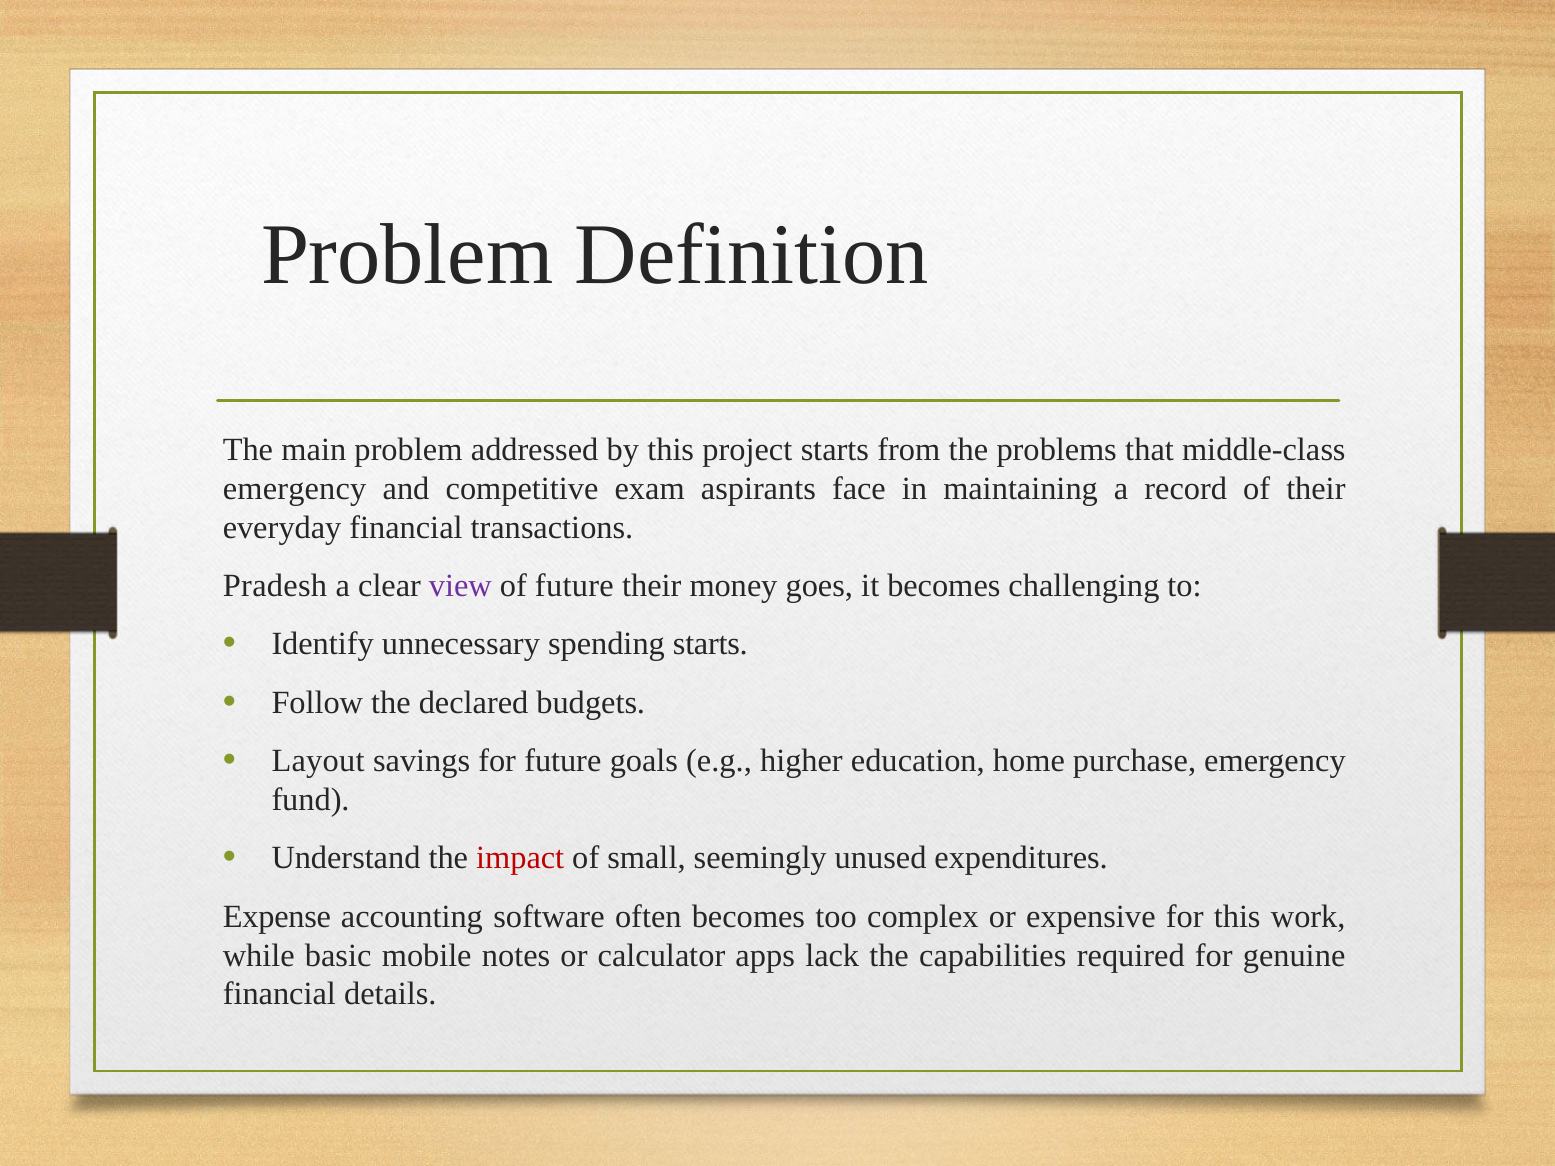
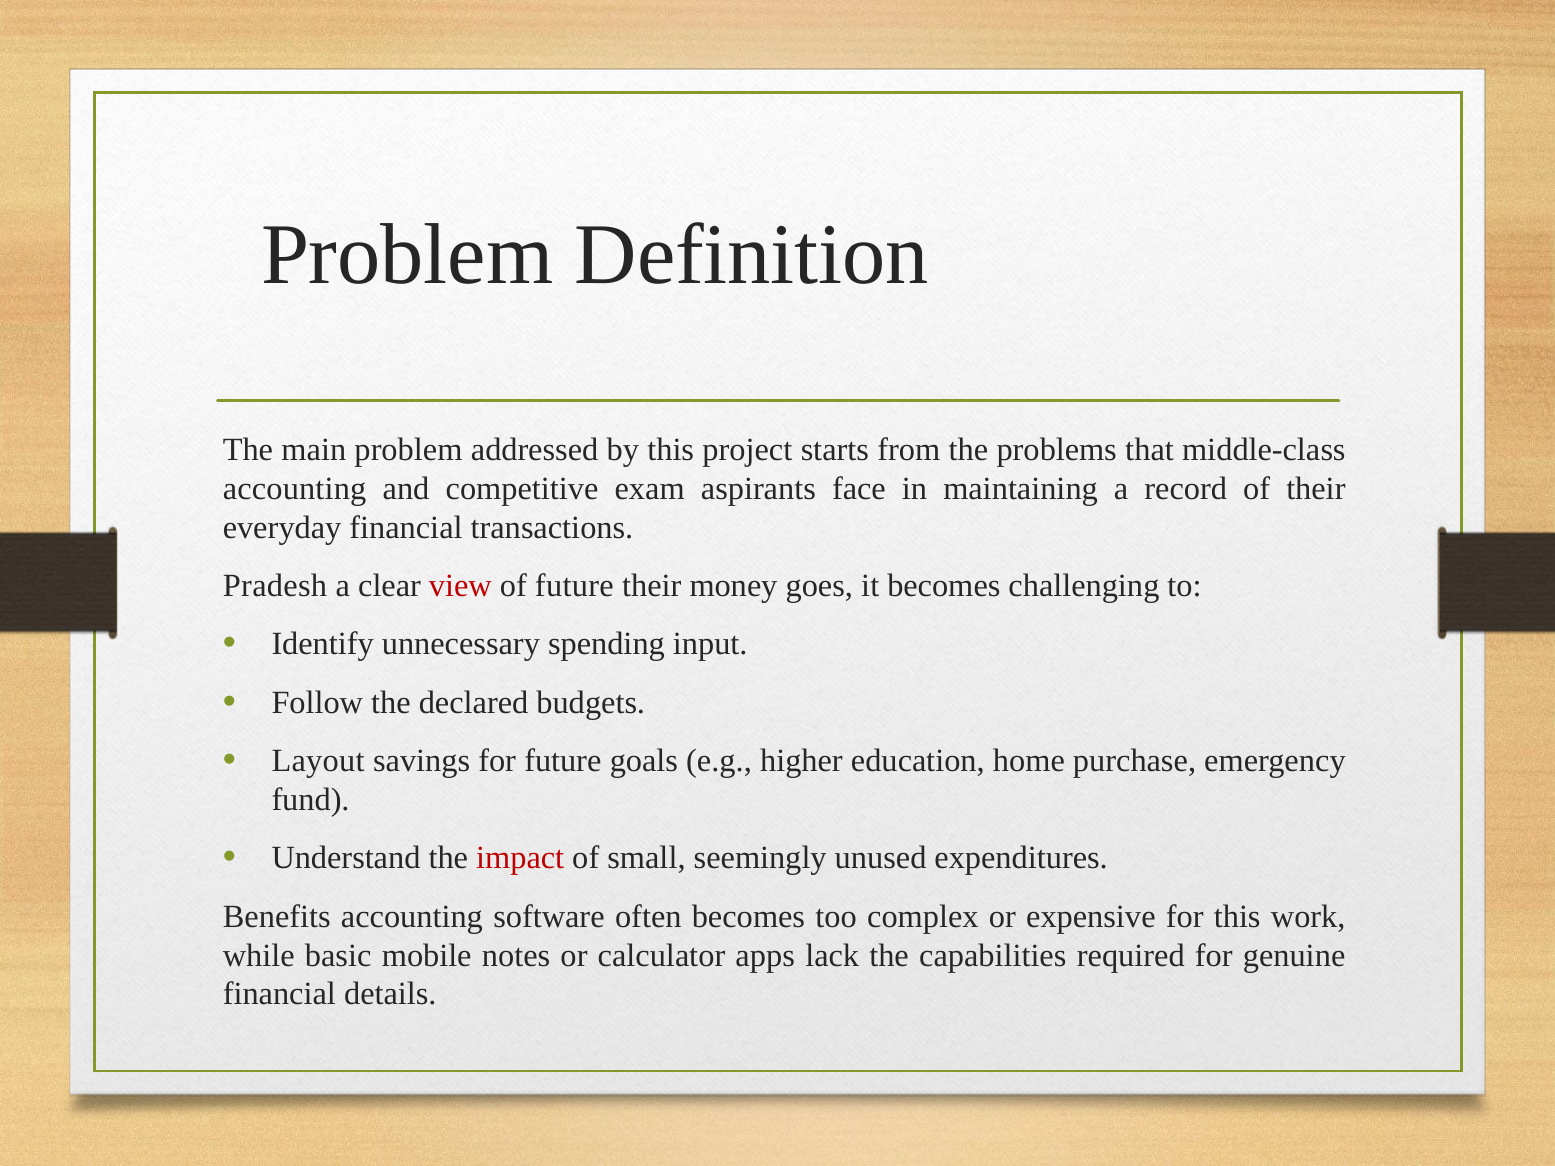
emergency: emergency -> accounting (295, 489)
view colour: purple -> red (460, 586)
spending starts: starts -> input (710, 644)
Expense: Expense -> Benefits (277, 917)
